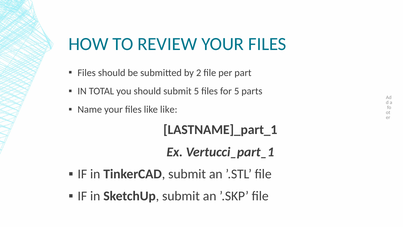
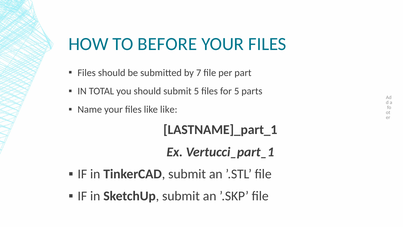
REVIEW: REVIEW -> BEFORE (167, 44)
2: 2 -> 7 (199, 73)
